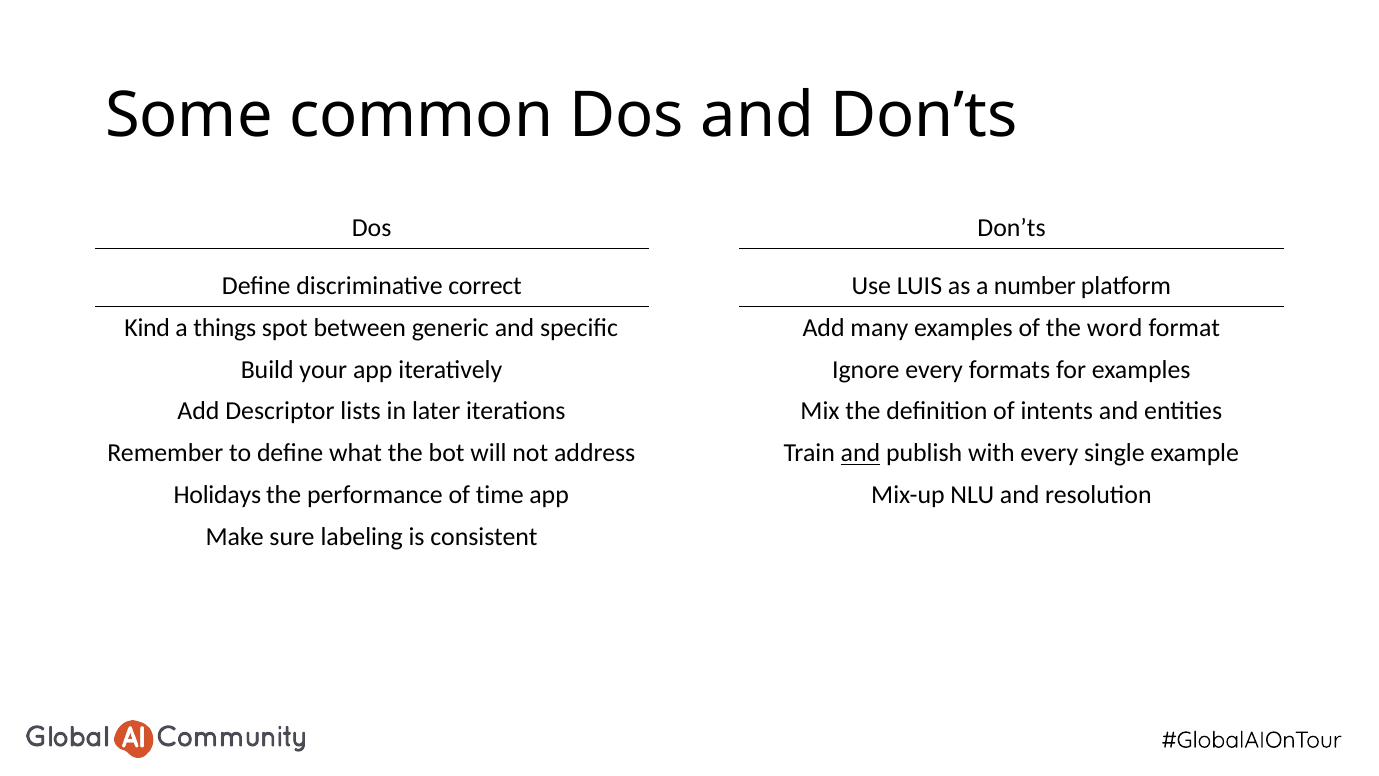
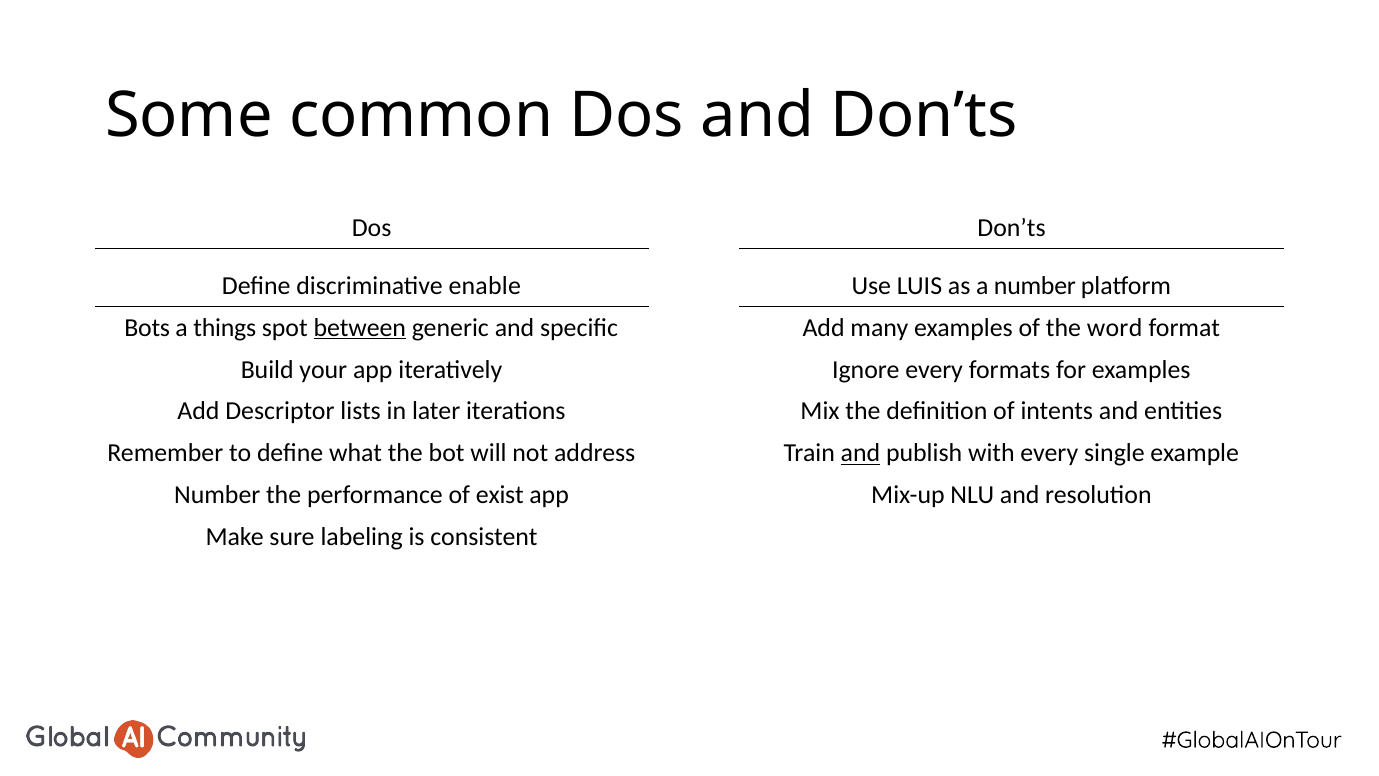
correct: correct -> enable (485, 285)
Kind: Kind -> Bots (147, 327)
between underline: none -> present (360, 327)
Holidays: Holidays -> Number (217, 495)
time: time -> exist (500, 495)
